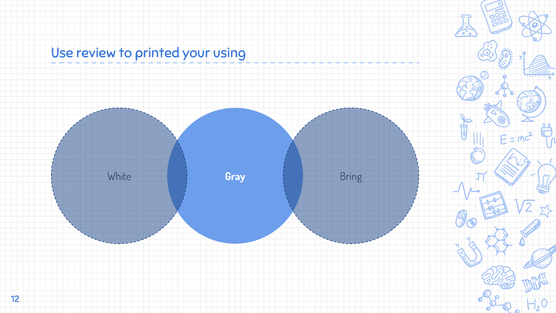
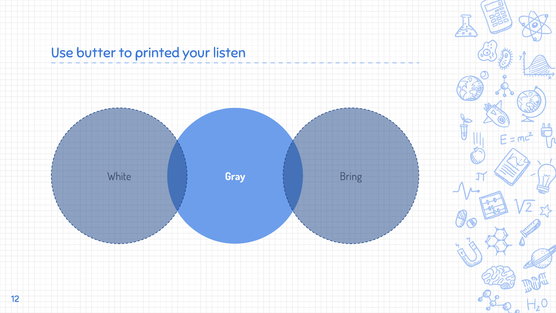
review: review -> butter (96, 53)
using: using -> listen (229, 53)
